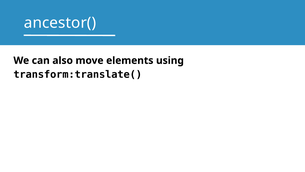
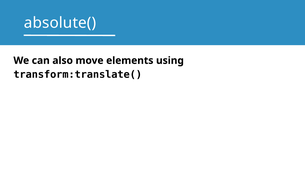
ancestor(: ancestor( -> absolute( (60, 23)
